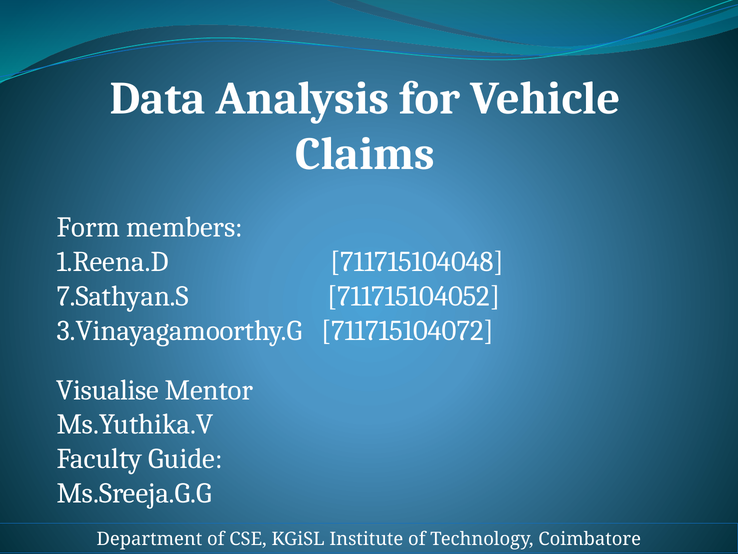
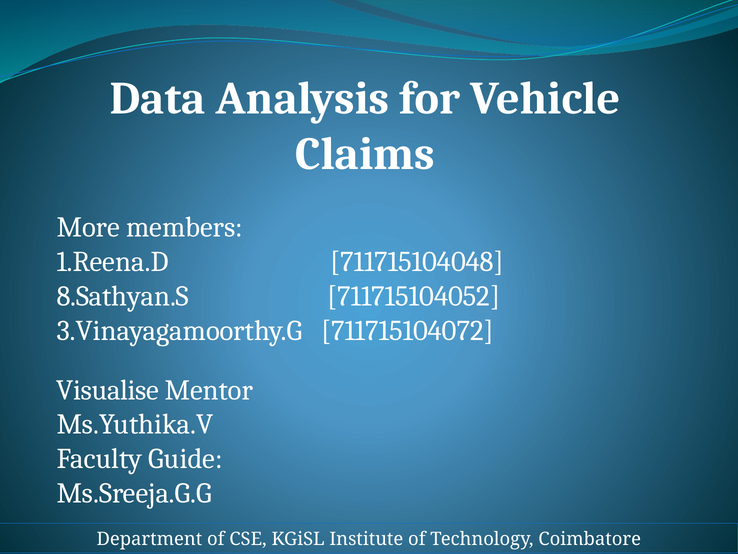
Form: Form -> More (88, 227)
7.Sathyan.S: 7.Sathyan.S -> 8.Sathyan.S (123, 296)
